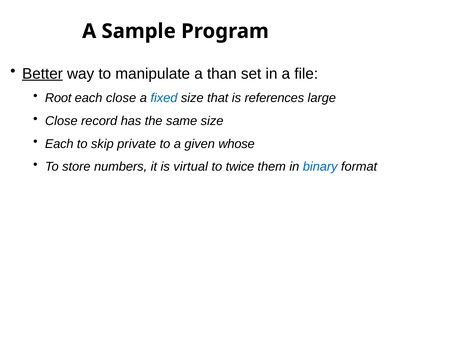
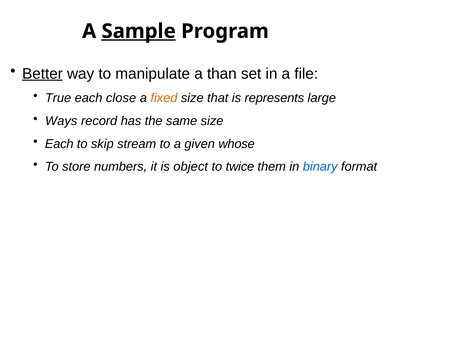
Sample underline: none -> present (139, 31)
Root: Root -> True (58, 98)
fixed colour: blue -> orange (164, 98)
references: references -> represents (274, 98)
Close: Close -> Ways (61, 121)
private: private -> stream (137, 144)
virtual: virtual -> object (191, 166)
